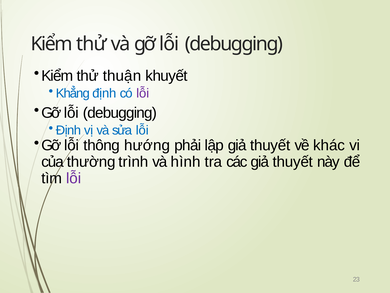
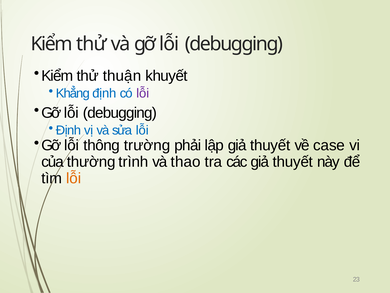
hướng: hướng -> trường (147, 145)
khác: khác -> case (329, 145)
hình: hình -> thao (186, 162)
lỗi colour: purple -> orange (74, 178)
